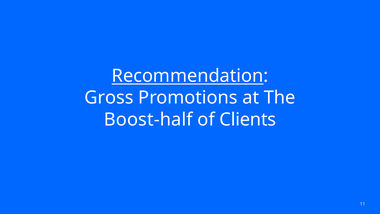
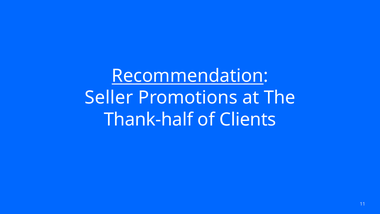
Gross: Gross -> Seller (109, 98)
Boost-half: Boost-half -> Thank-half (148, 119)
